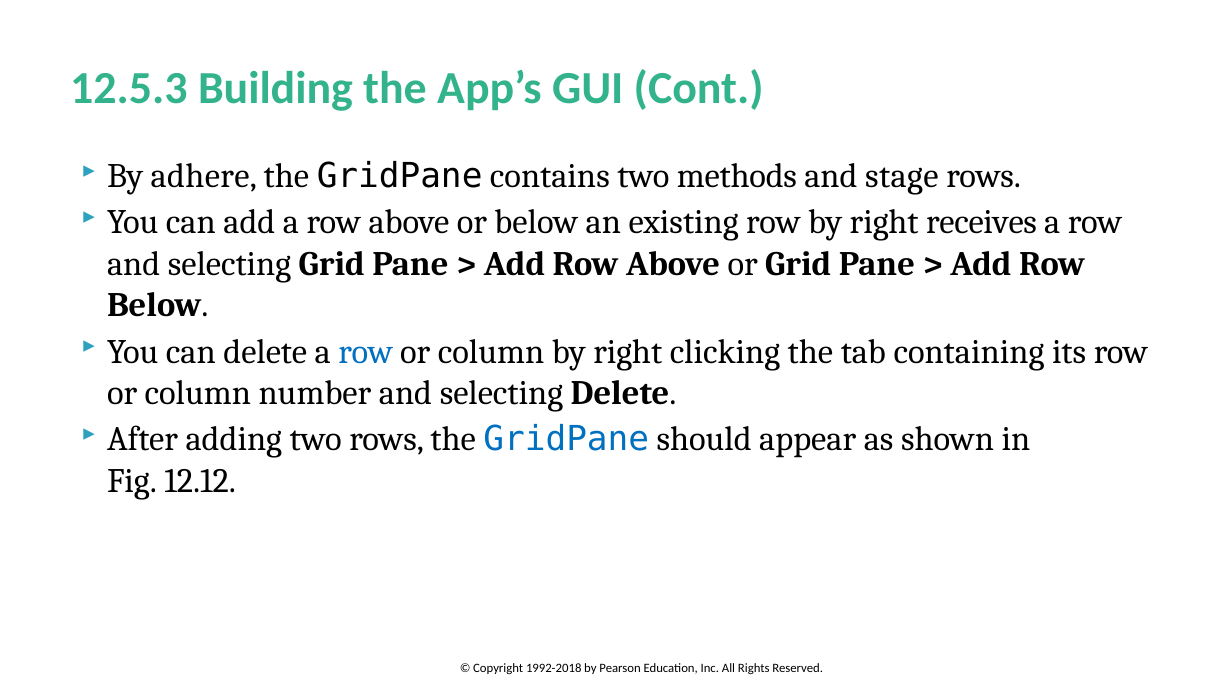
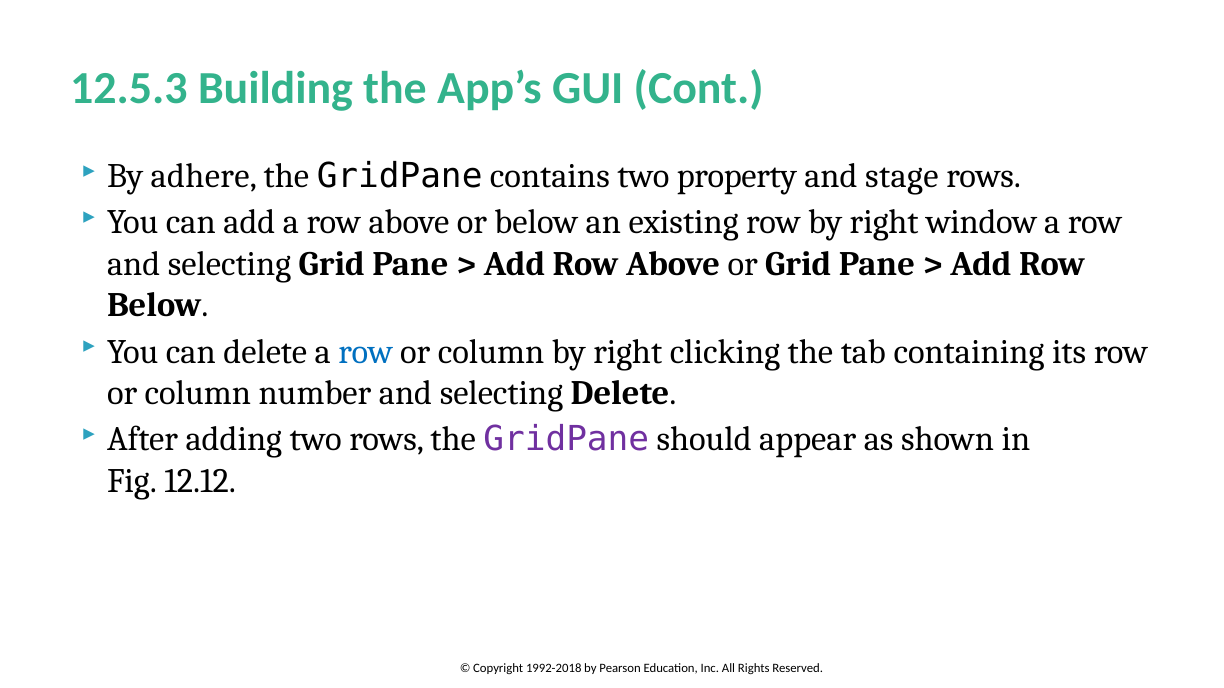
methods: methods -> property (737, 176)
receives: receives -> window (982, 223)
GridPane colour: blue -> purple (566, 440)
